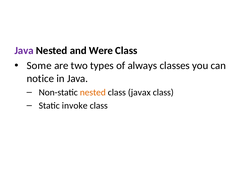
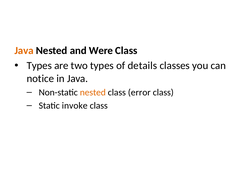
Java colour: purple -> orange (24, 51)
Some: Some -> Types (39, 66)
always: always -> details (142, 66)
javax: javax -> error (139, 93)
